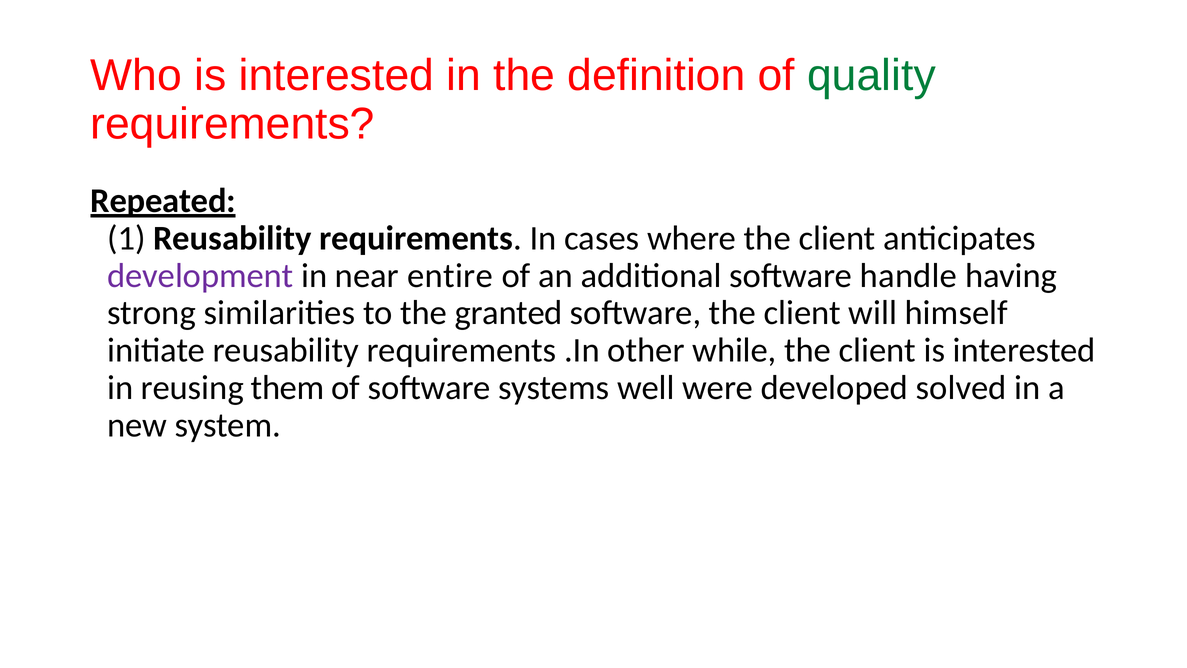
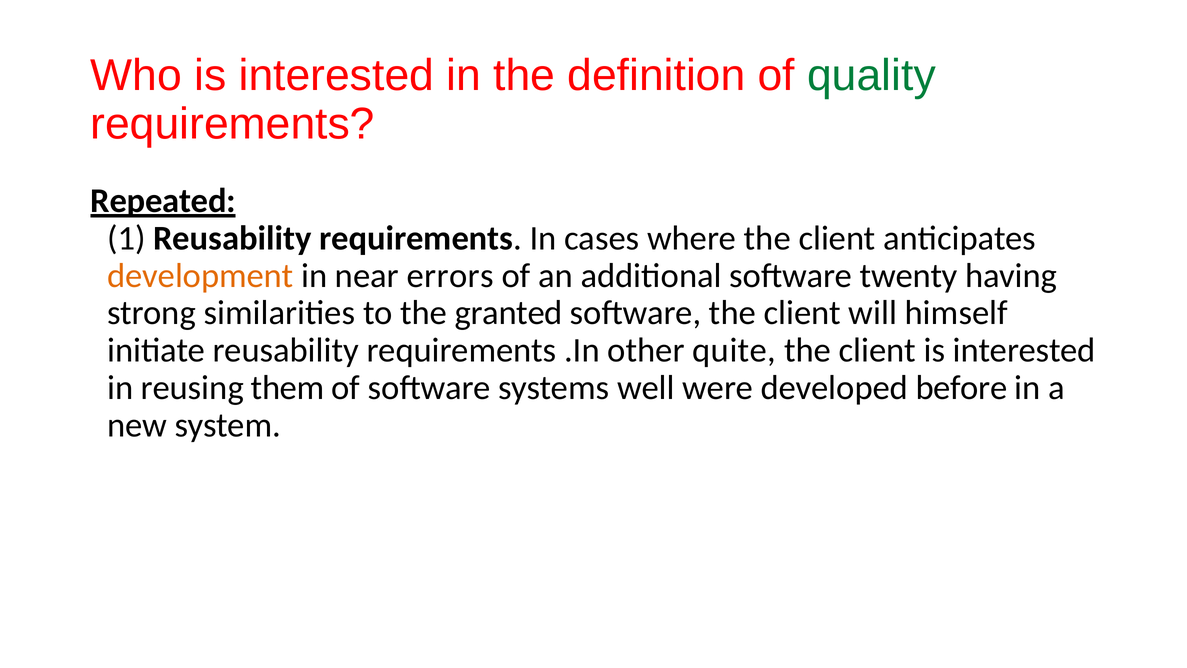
development colour: purple -> orange (200, 275)
entire: entire -> errors (450, 275)
handle: handle -> twenty (909, 275)
while: while -> quite (734, 350)
solved: solved -> before (961, 388)
